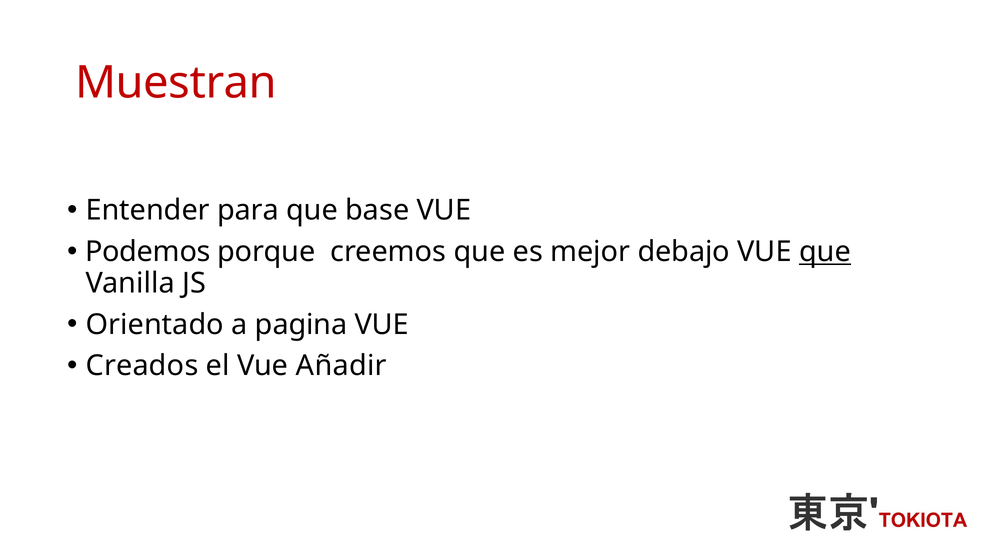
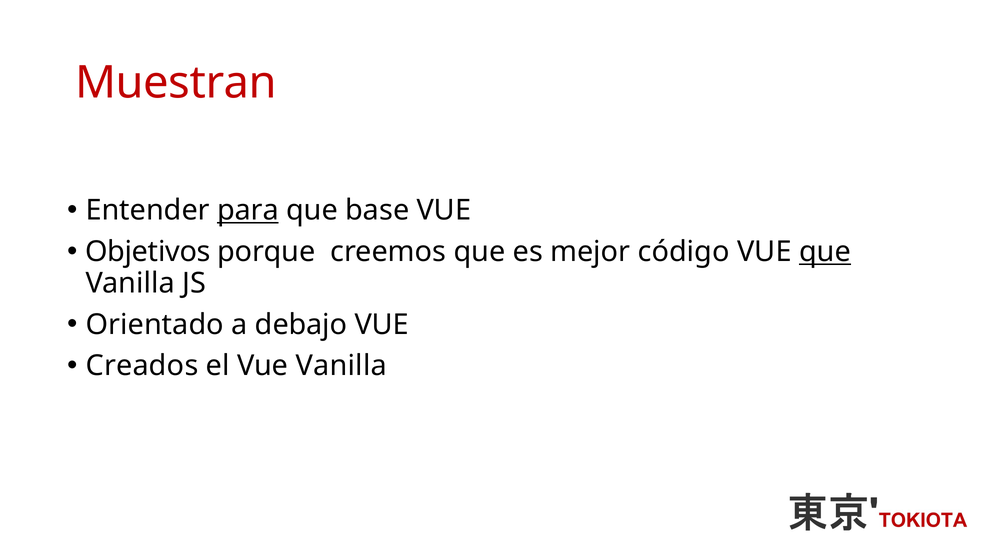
para underline: none -> present (248, 211)
Podemos: Podemos -> Objetivos (148, 252)
debajo: debajo -> código (684, 252)
pagina: pagina -> debajo (301, 325)
Vue Añadir: Añadir -> Vanilla (341, 366)
